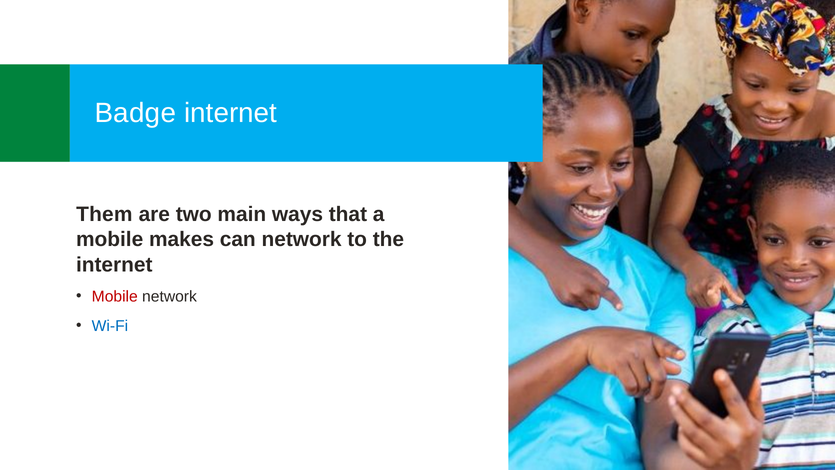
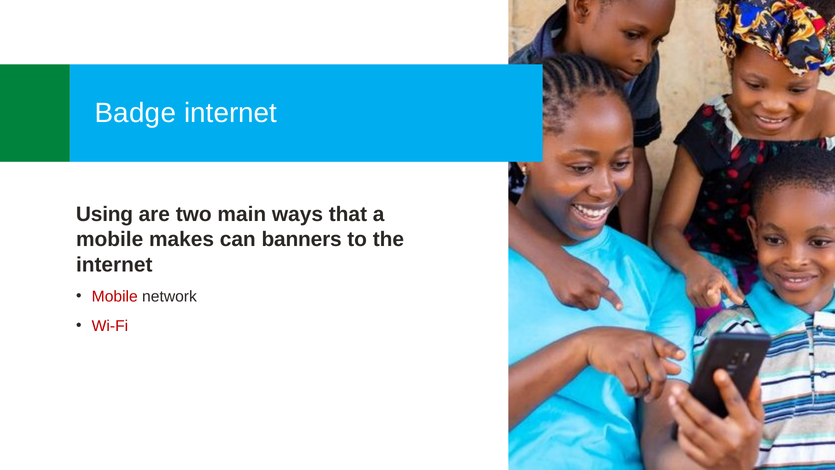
Them: Them -> Using (105, 214)
can network: network -> banners (302, 239)
Wi-Fi colour: blue -> red (110, 326)
